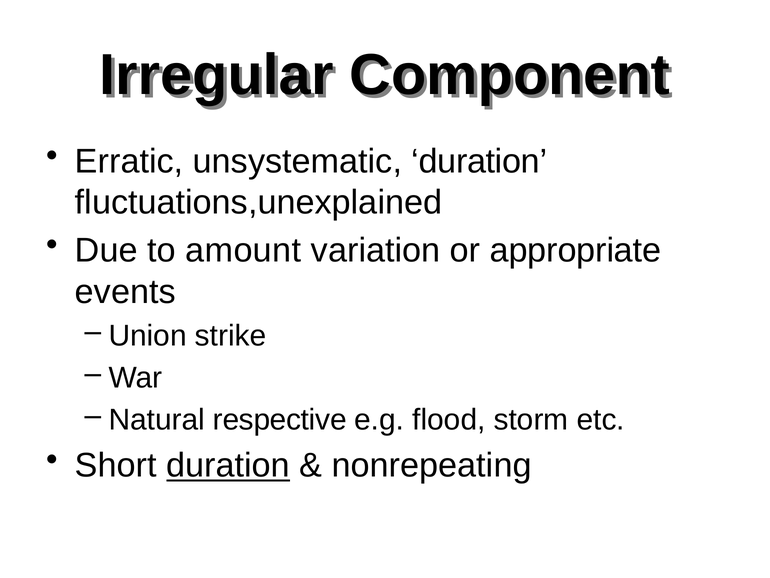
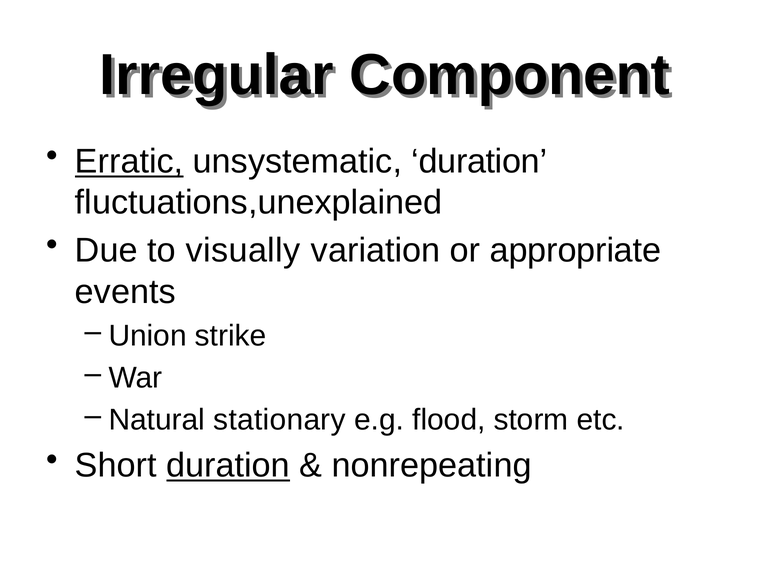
Erratic underline: none -> present (129, 161)
amount: amount -> visually (243, 250)
respective: respective -> stationary (279, 420)
